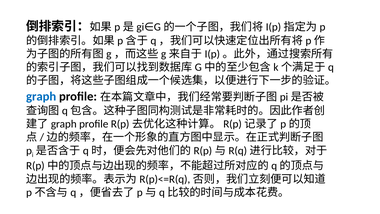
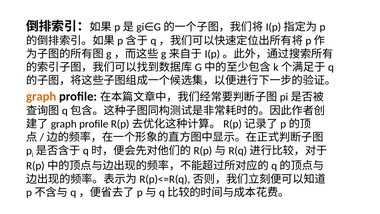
graph colour: blue -> orange (41, 96)
